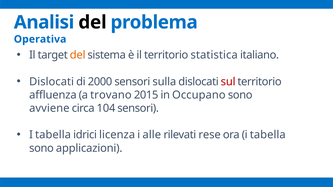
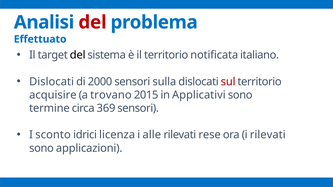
del colour: black -> red (92, 22)
Operativa: Operativa -> Effettuato (40, 39)
del colour: orange -> black (78, 55)
statistica: statistica -> notificata (214, 55)
affluenza: affluenza -> acquisire (53, 95)
Occupano: Occupano -> Applicativi (199, 95)
avviene: avviene -> termine (49, 108)
104: 104 -> 369 (106, 108)
tabella: tabella -> sconto (53, 135)
ora i tabella: tabella -> rilevati (268, 135)
